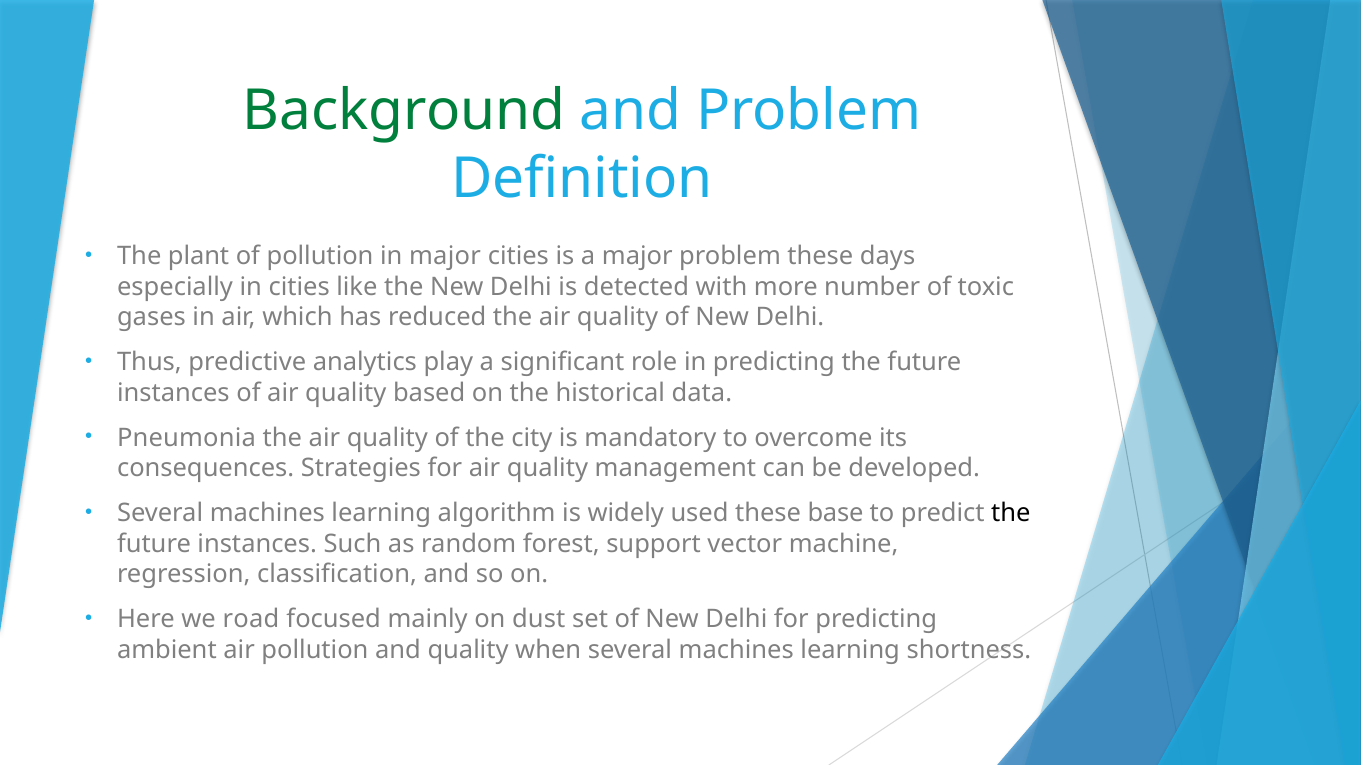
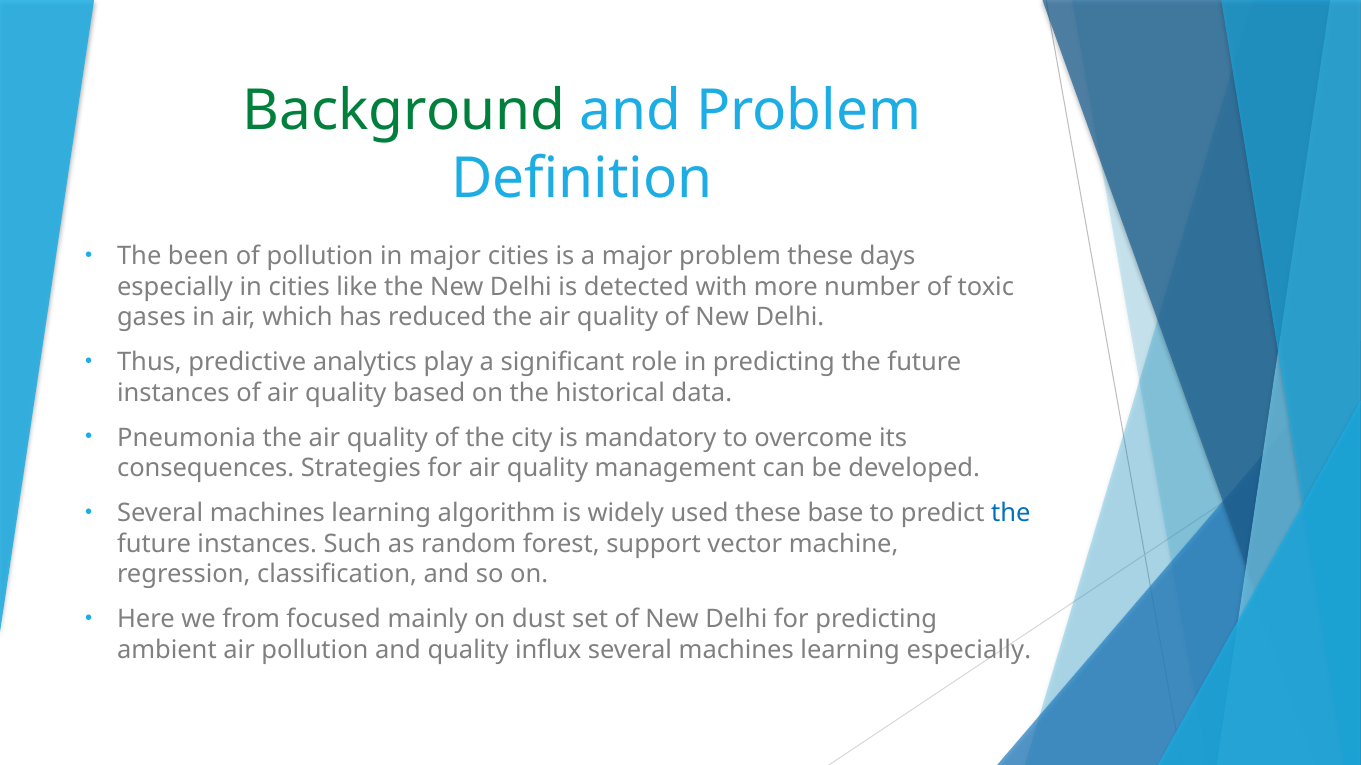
plant: plant -> been (198, 257)
the colour: black -> blue (1011, 513)
road: road -> from (251, 620)
when: when -> influx (548, 650)
learning shortness: shortness -> especially (969, 650)
